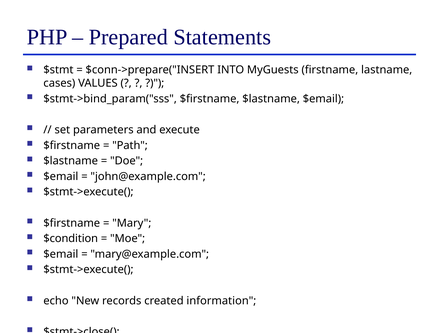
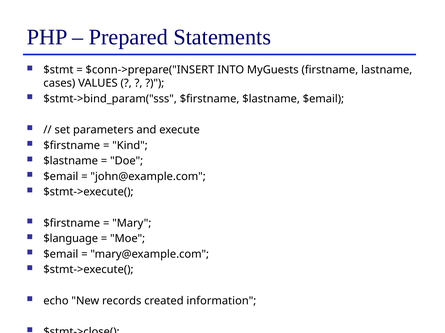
Path: Path -> Kind (130, 146)
$condition: $condition -> $language (71, 239)
